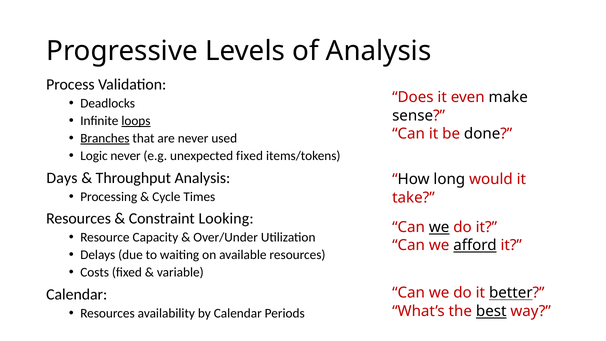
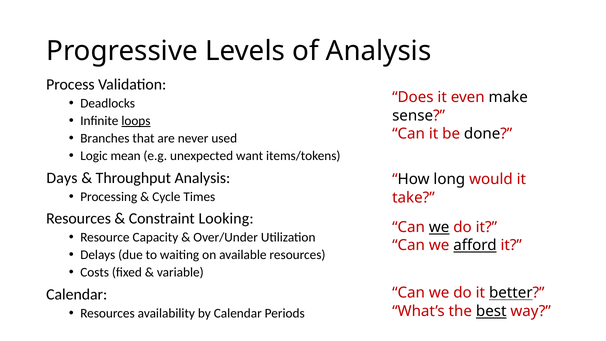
Branches underline: present -> none (105, 138)
Logic never: never -> mean (126, 156)
unexpected fixed: fixed -> want (250, 156)
